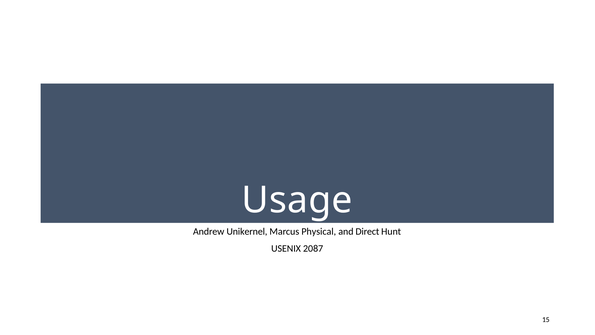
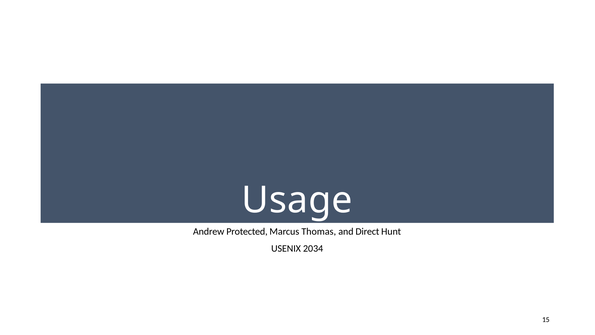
Unikernel: Unikernel -> Protected (247, 232)
Physical: Physical -> Thomas (319, 232)
2087: 2087 -> 2034 (313, 248)
